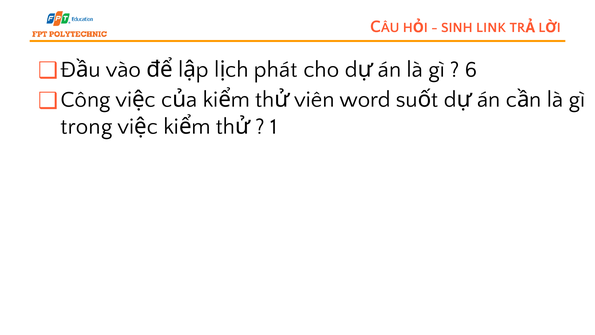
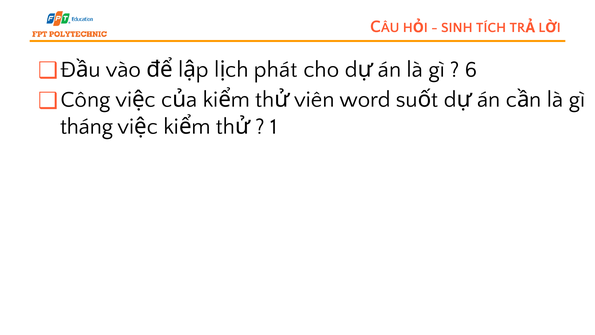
LINK: LINK -> TÍCH (491, 28)
trong: trong -> tháng (87, 126)
